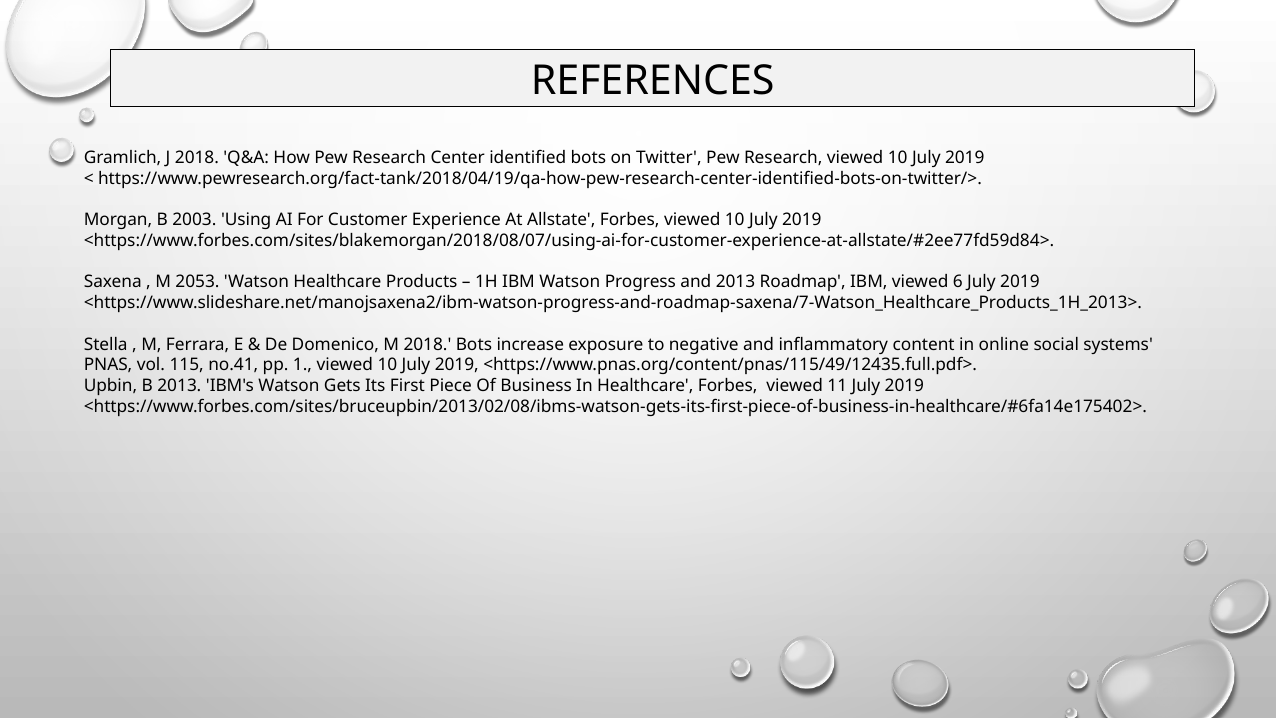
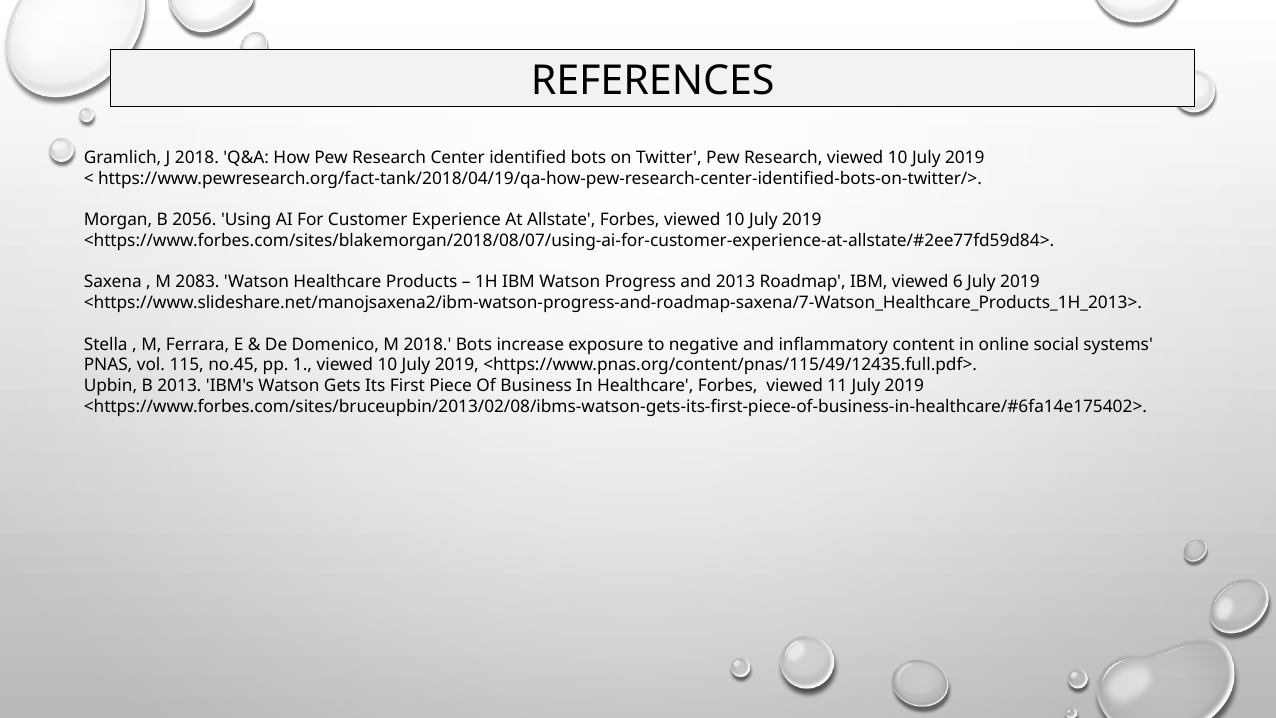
2003: 2003 -> 2056 (194, 220)
2053: 2053 -> 2083 (197, 282)
no.41: no.41 -> no.45 (233, 365)
